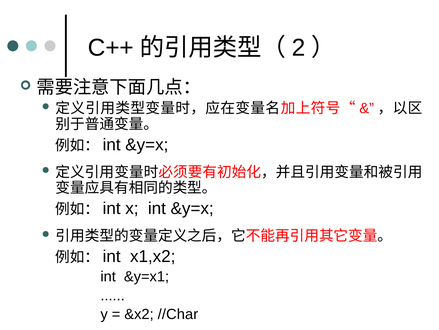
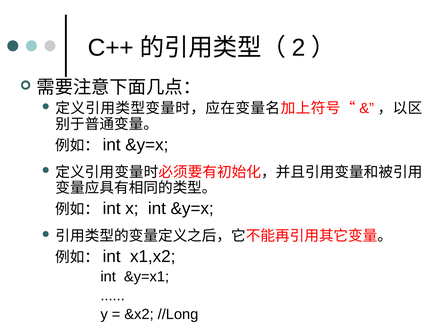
//Char: //Char -> //Long (178, 314)
